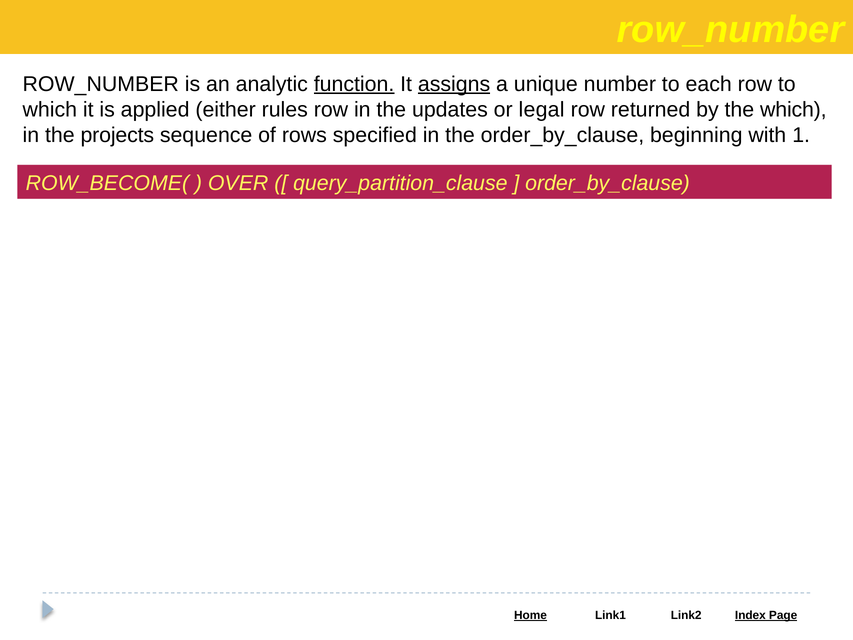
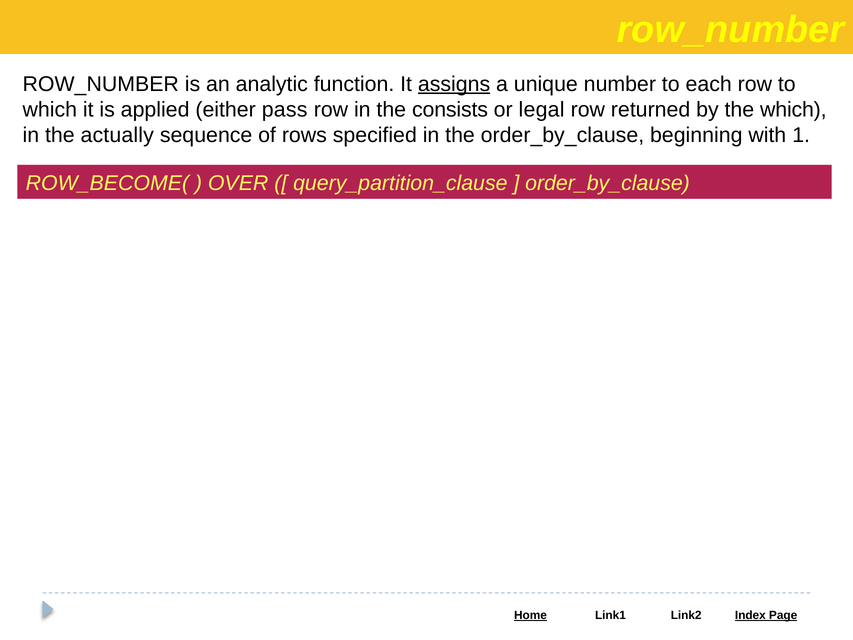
function underline: present -> none (354, 84)
rules: rules -> pass (285, 110)
updates: updates -> consists (450, 110)
projects: projects -> actually (117, 135)
